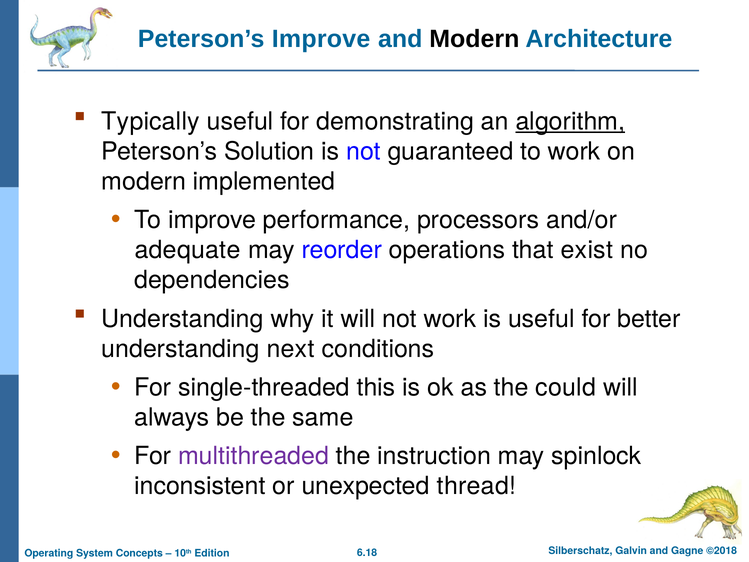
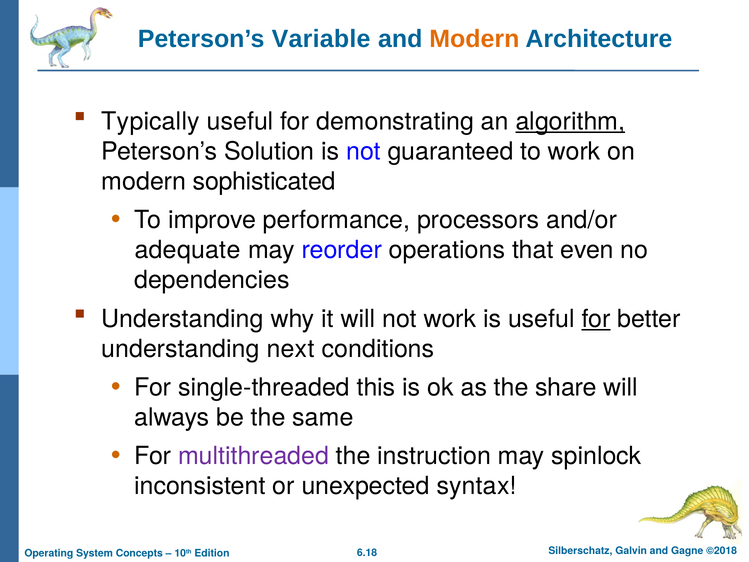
Peterson’s Improve: Improve -> Variable (321, 39)
Modern colour: black -> orange (474, 39)
implemented: implemented -> sophisticated (264, 181)
exist: exist -> even (587, 250)
for underline: none -> present (596, 319)
could: could -> share (566, 387)
thread: thread -> syntax (477, 486)
